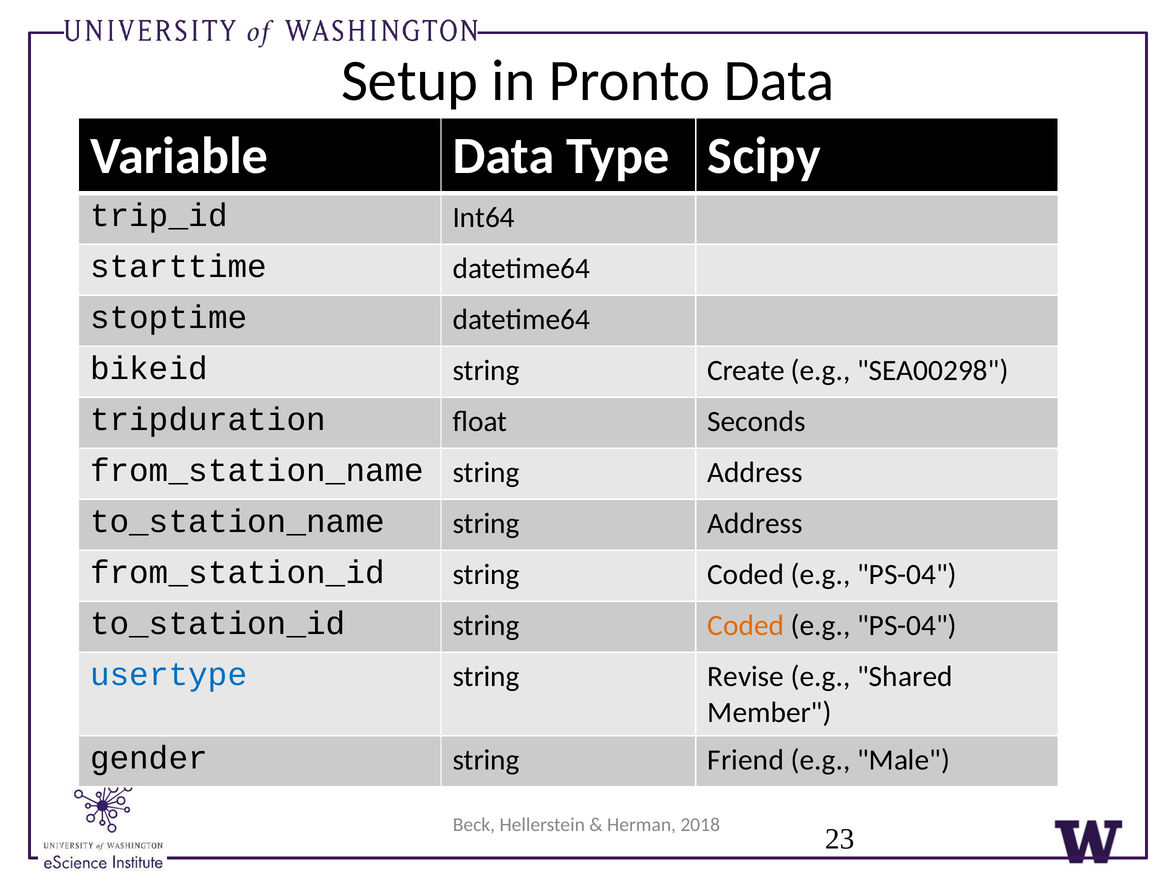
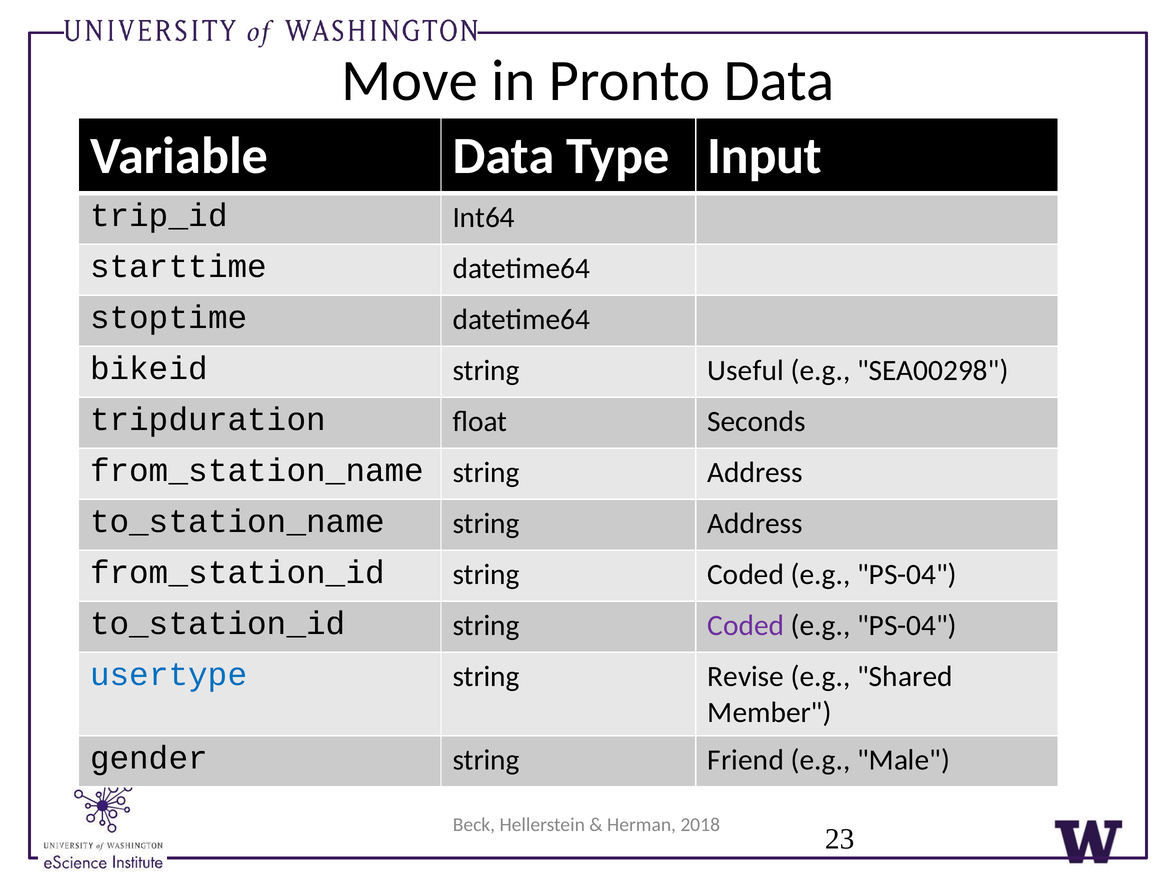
Setup: Setup -> Move (410, 81)
Scipy: Scipy -> Input (765, 156)
Create: Create -> Useful (746, 370)
Coded colour: orange -> purple (746, 626)
